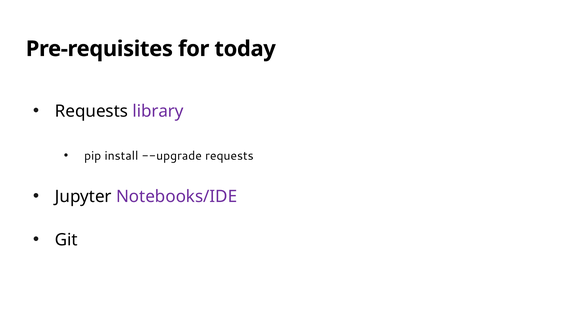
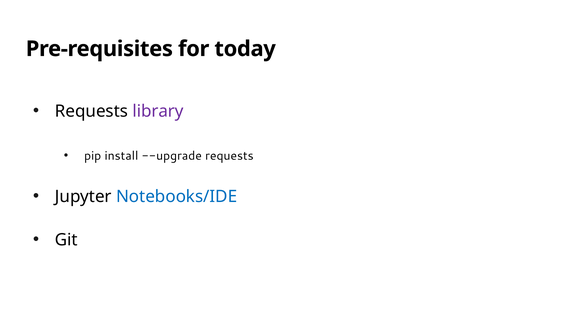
Notebooks/IDE colour: purple -> blue (177, 197)
